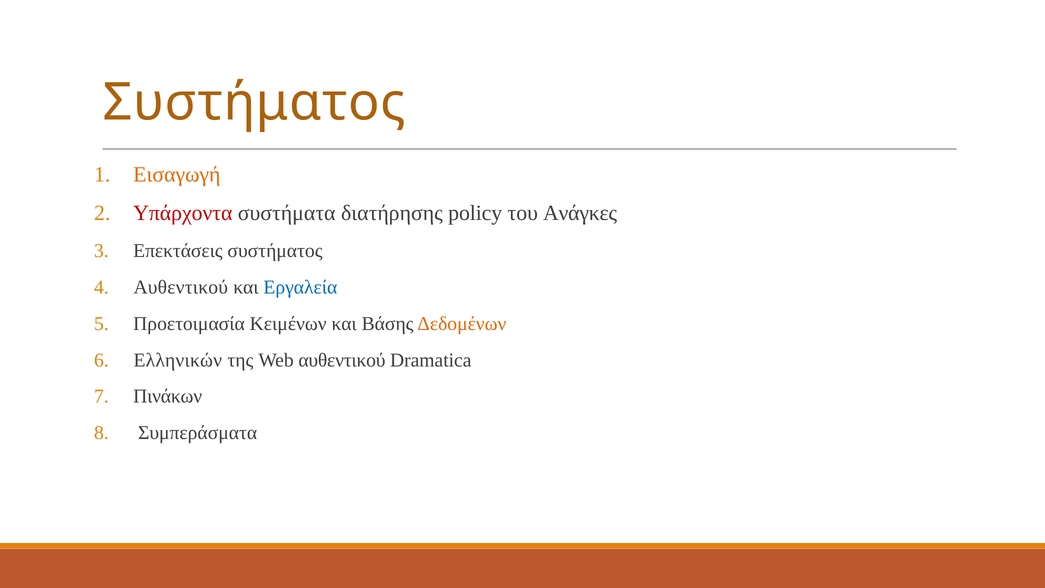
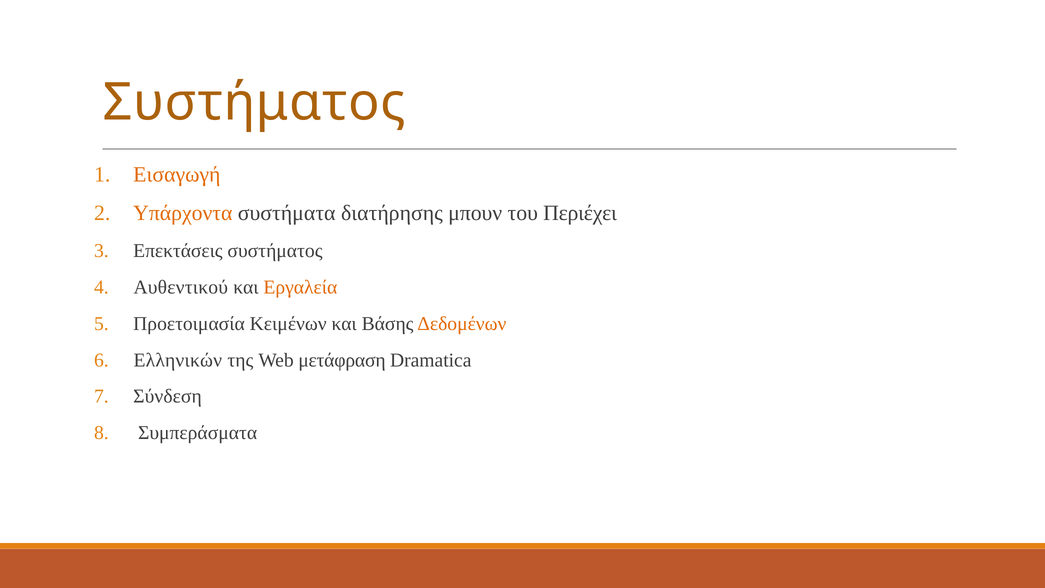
Υπάρχοντα colour: red -> orange (183, 213)
policy: policy -> μπουν (475, 213)
Ανάγκες: Ανάγκες -> Περιέχει (580, 213)
Εργαλεία colour: blue -> orange (300, 287)
Web αυθεντικού: αυθεντικού -> μετάφραση (342, 360)
Πινάκων: Πινάκων -> Σύνδεση (168, 396)
